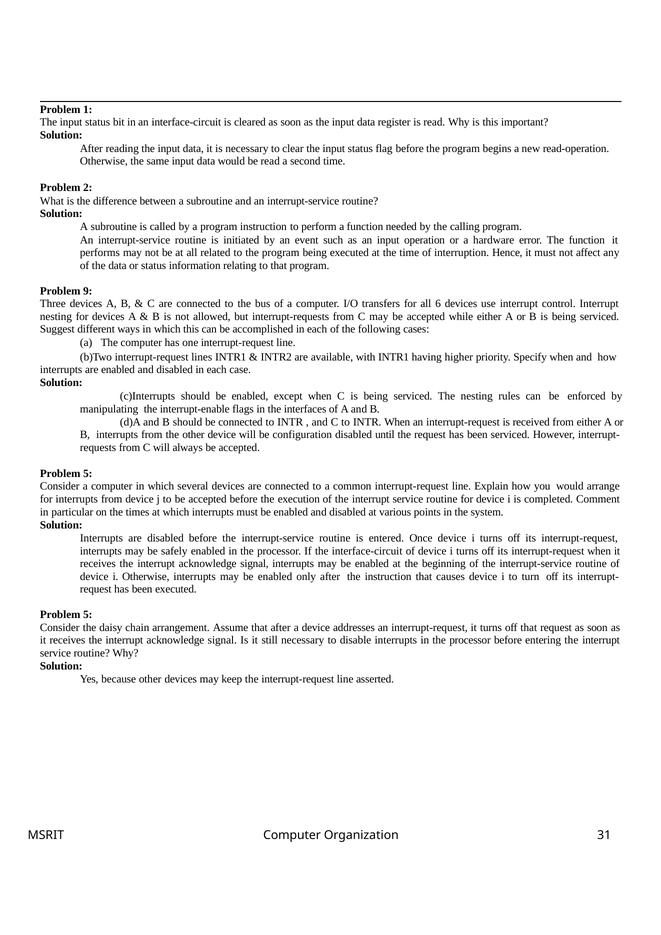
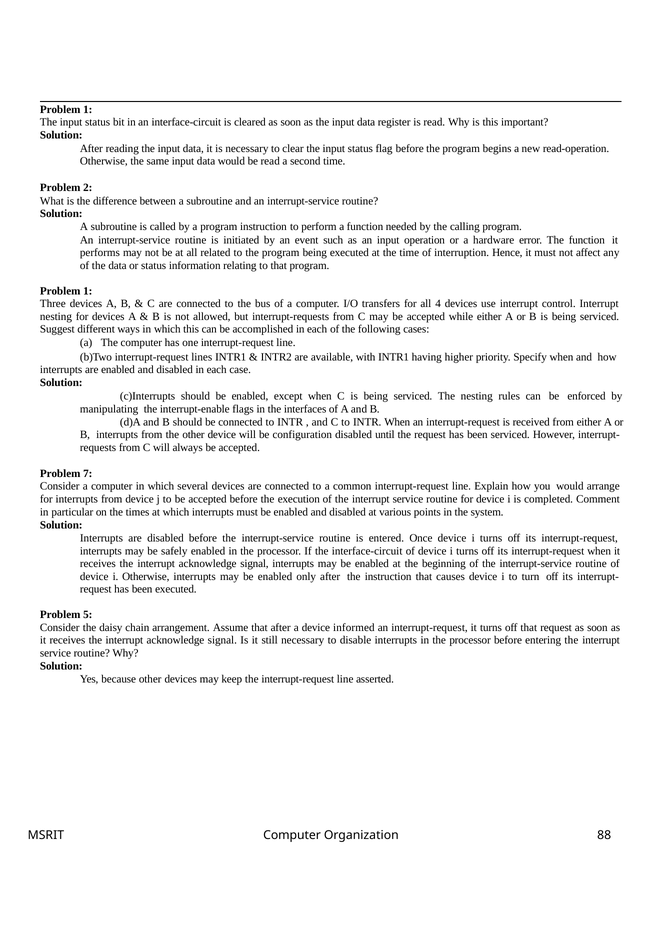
9: 9 -> 1 (88, 291)
6: 6 -> 4 (438, 304)
5: 5 -> 7 (88, 474)
addresses: addresses -> informed (354, 628)
31: 31 -> 88 (604, 836)
